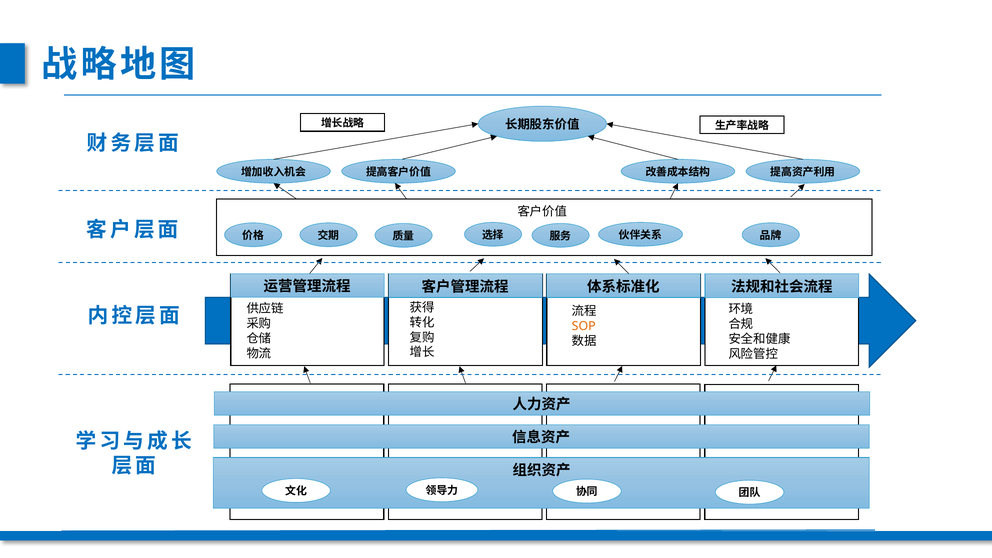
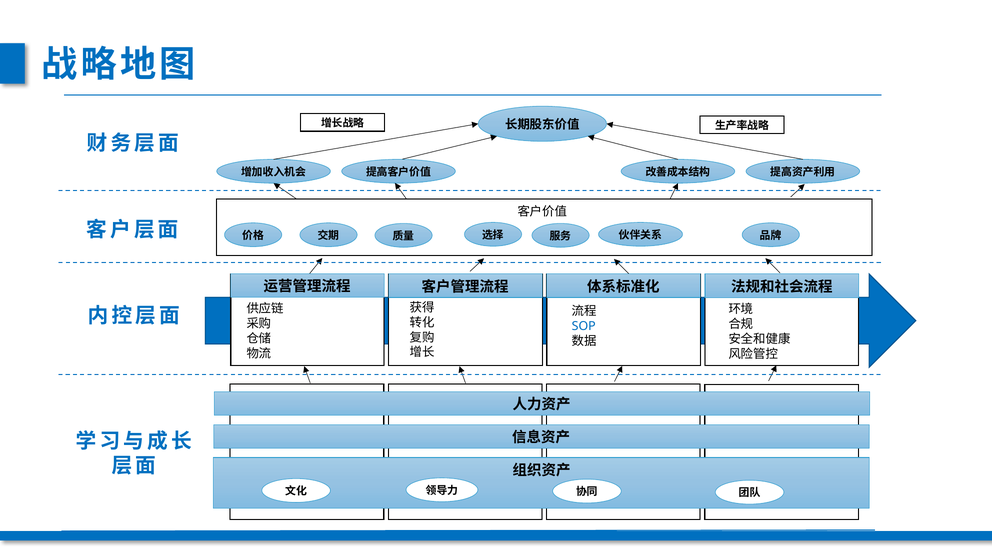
SOP colour: orange -> blue (584, 326)
